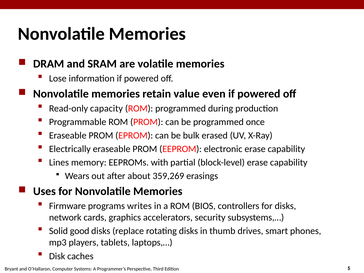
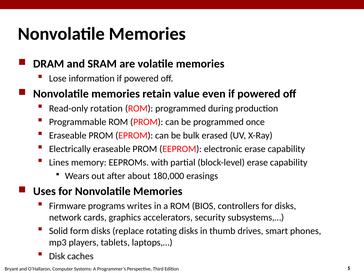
capacity: capacity -> rotation (106, 108)
359,269: 359,269 -> 180,000 (168, 176)
good: good -> form (80, 231)
